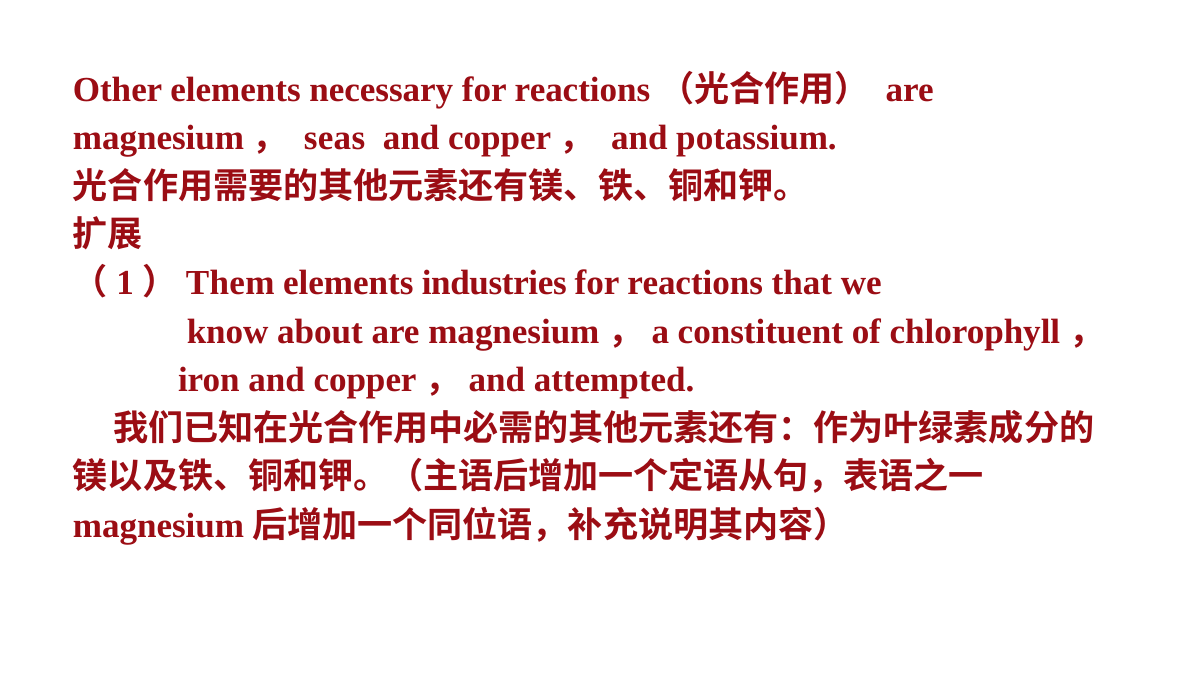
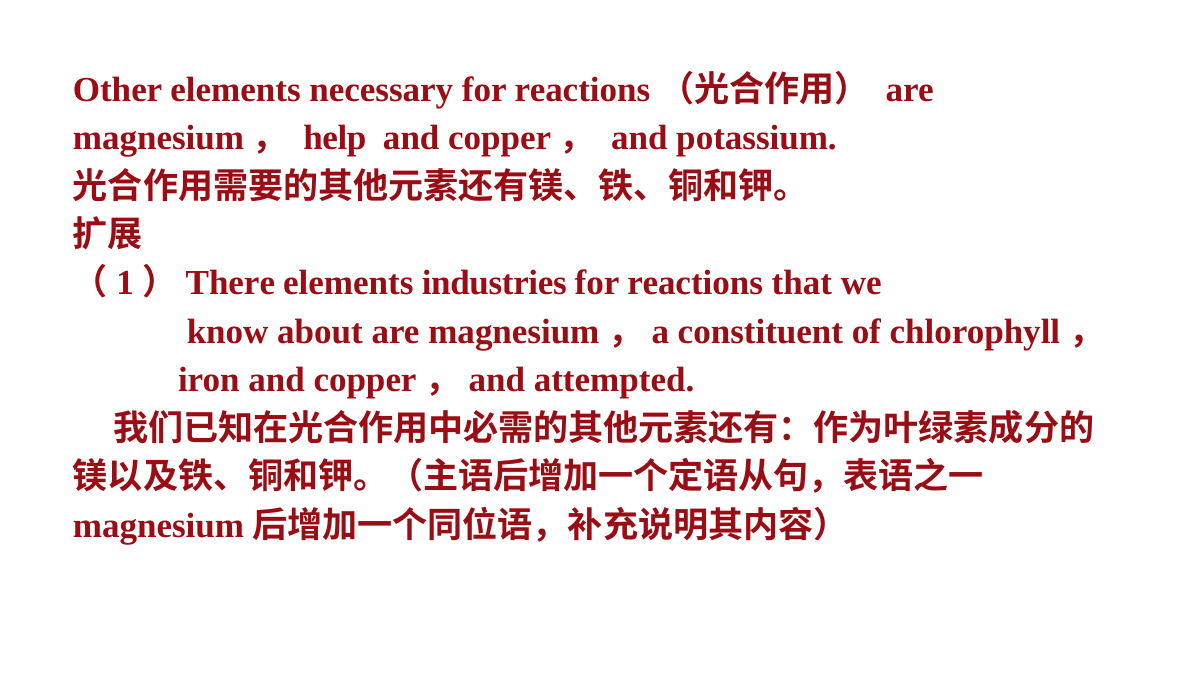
seas: seas -> help (335, 138)
Them: Them -> There (230, 283)
